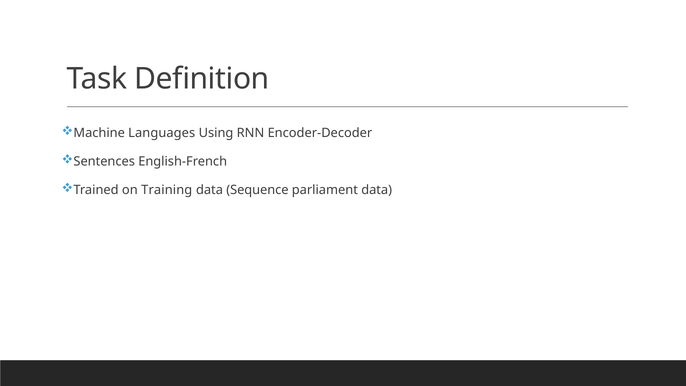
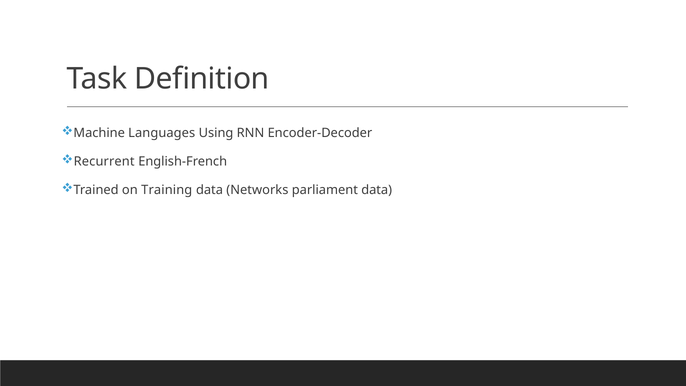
Sentences: Sentences -> Recurrent (104, 161)
Sequence: Sequence -> Networks (257, 190)
